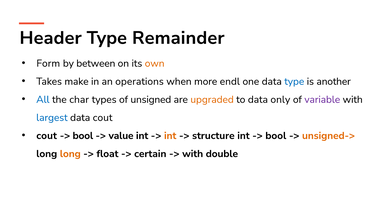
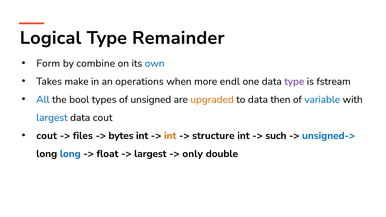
Header: Header -> Logical (51, 38)
between: between -> combine (96, 63)
own colour: orange -> blue (155, 63)
type colour: blue -> purple (294, 81)
another: another -> fstream (334, 81)
char: char -> bool (79, 100)
only: only -> then (280, 100)
variable colour: purple -> blue (322, 100)
bool: bool -> files (83, 136)
value: value -> bytes (121, 136)
bool: bool -> such (276, 136)
unsigned-> colour: orange -> blue (329, 136)
long colour: orange -> blue (70, 154)
certain: certain -> largest (150, 154)
with: with -> only (193, 154)
